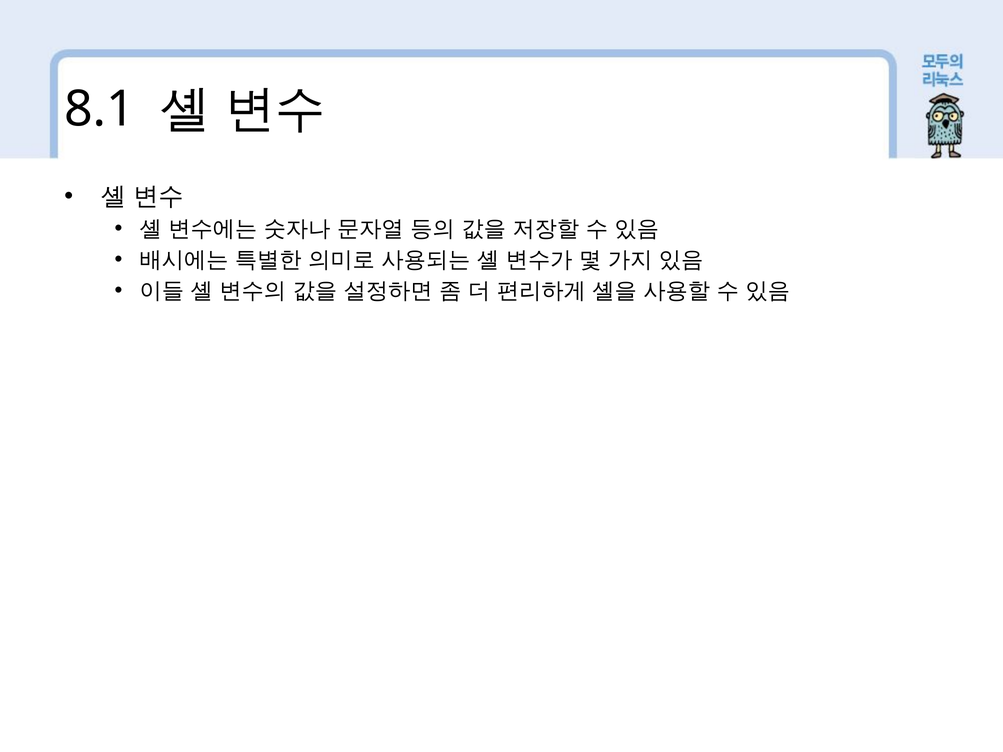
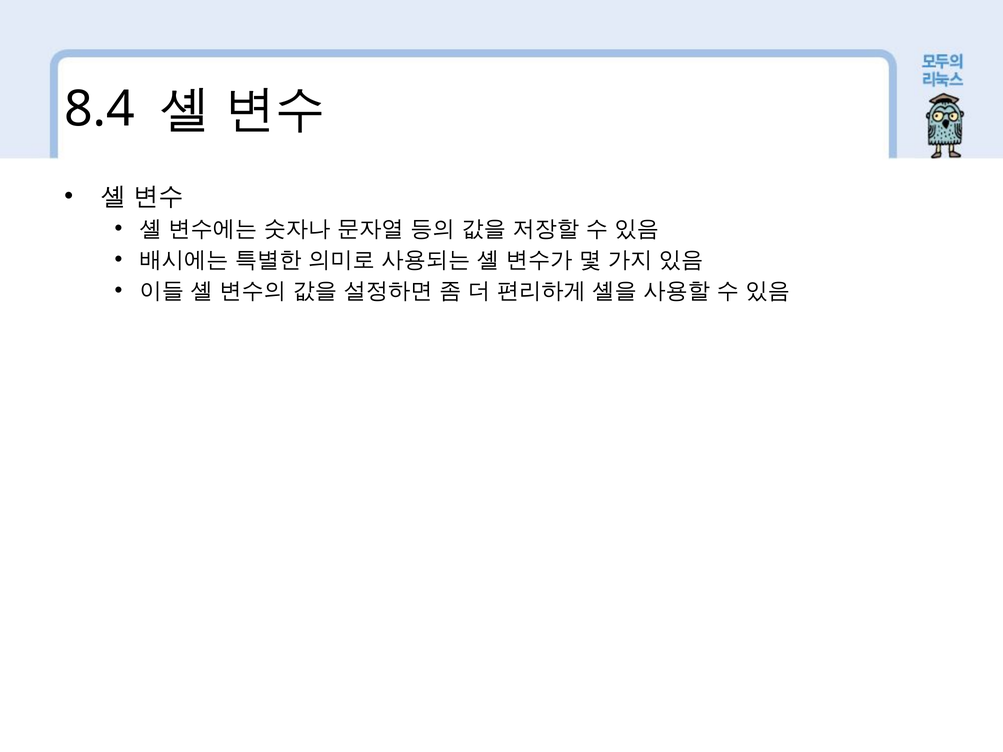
8.1: 8.1 -> 8.4 (100, 109)
